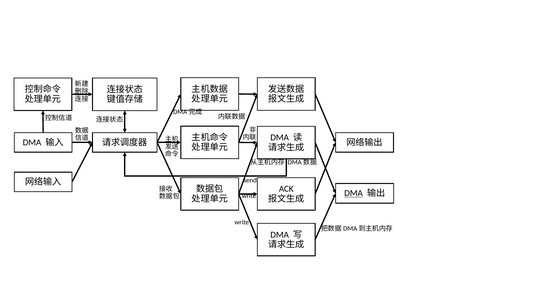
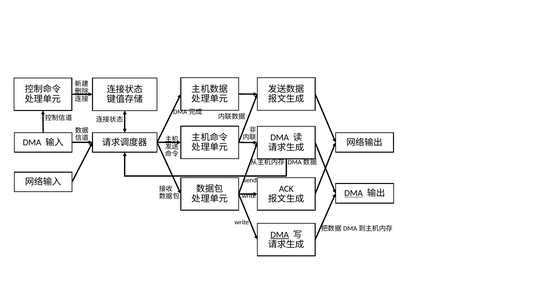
DMA underline: none -> present (280, 235)
